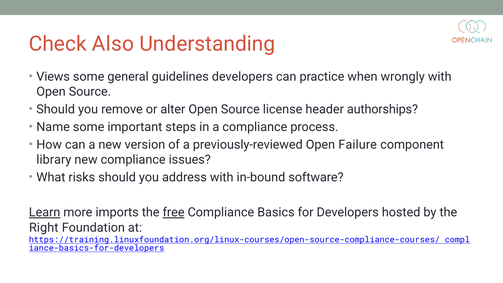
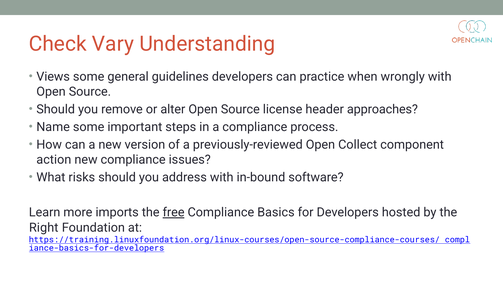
Also: Also -> Vary (113, 44)
authorships: authorships -> approaches (382, 109)
Failure: Failure -> Collect (358, 145)
library: library -> action (54, 160)
Learn underline: present -> none (45, 212)
